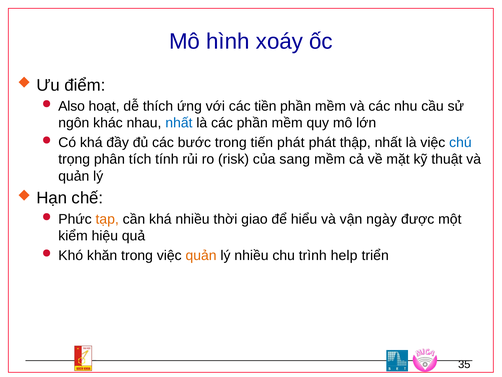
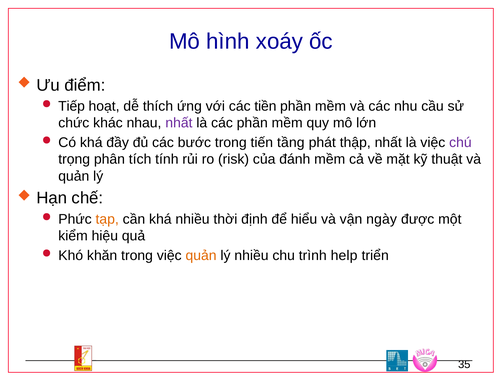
Also: Also -> Tiếp (72, 106)
ngôn: ngôn -> chức (74, 123)
nhất colour: blue -> purple (179, 123)
tiến phát: phát -> tầng (291, 142)
chú colour: blue -> purple (460, 142)
sang: sang -> đánh (295, 159)
giao: giao -> định (254, 219)
